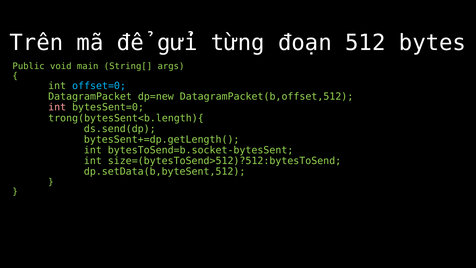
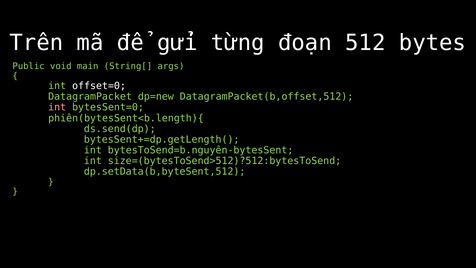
offset=0 colour: light blue -> white (99, 86)
trong(bytesSent<b.length){: trong(bytesSent<b.length){ -> phiên(bytesSent<b.length){ (126, 118)
bytesToSend=b.socket-bytesSent: bytesToSend=b.socket-bytesSent -> bytesToSend=b.nguyên-bytesSent (201, 150)
